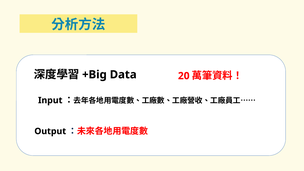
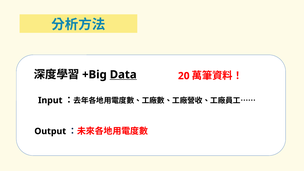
Data underline: none -> present (123, 75)
